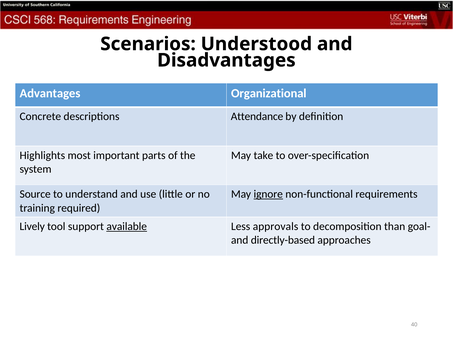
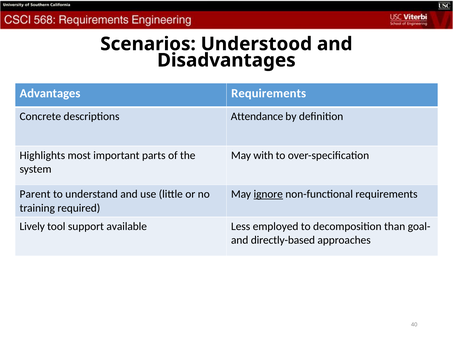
Advantages Organizational: Organizational -> Requirements (269, 93)
take: take -> with (263, 155)
Source: Source -> Parent (35, 194)
available underline: present -> none (127, 226)
approvals: approvals -> employed (276, 226)
